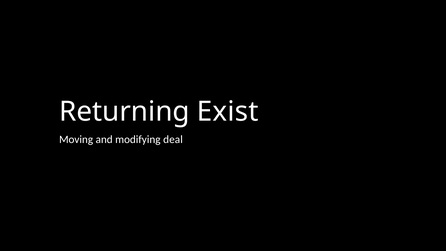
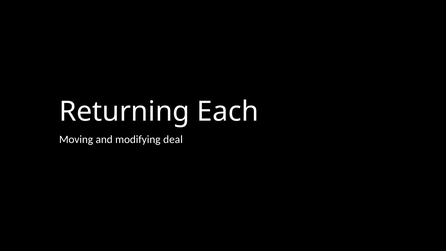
Exist: Exist -> Each (228, 111)
